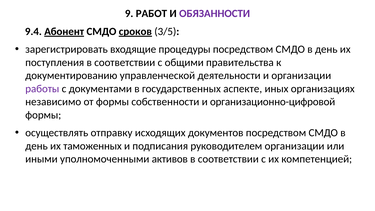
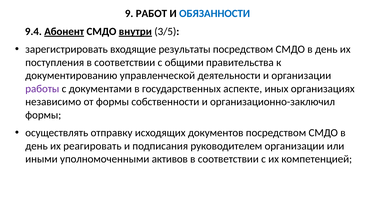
ОБЯЗАННОСТИ colour: purple -> blue (215, 14)
сроков: сроков -> внутри (135, 31)
процедуры: процедуры -> результаты (185, 49)
организационно-цифровой: организационно-цифровой -> организационно-заключил (273, 102)
таможенных: таможенных -> реагировать (92, 146)
